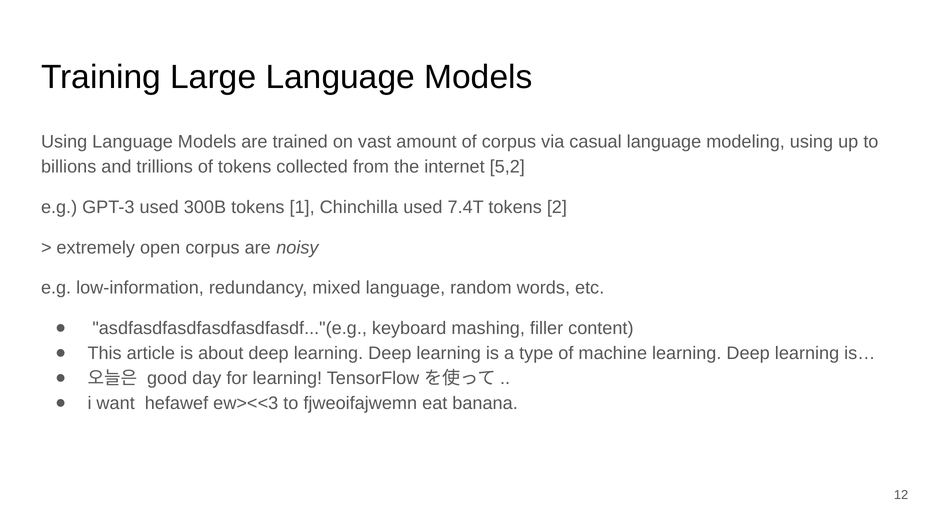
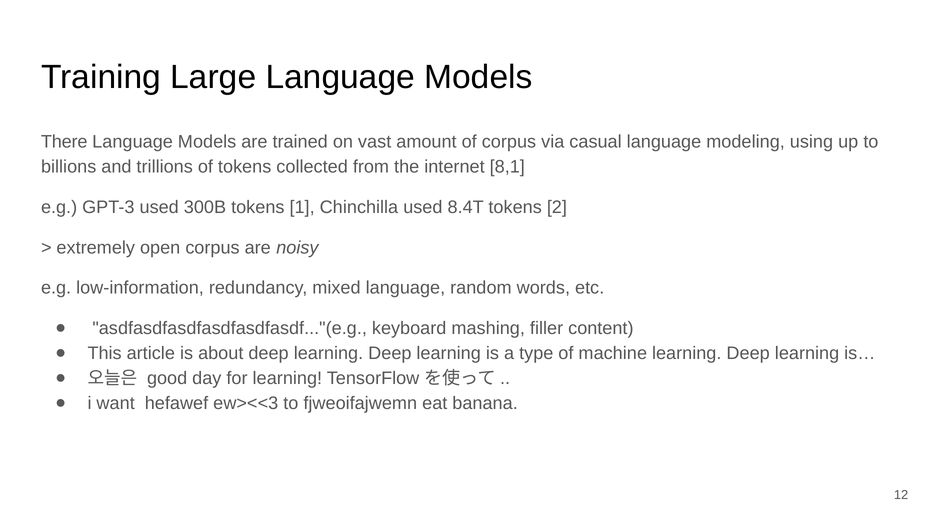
Using: Using -> There (64, 142)
5,2: 5,2 -> 8,1 (507, 167)
7.4T: 7.4T -> 8.4T (466, 207)
